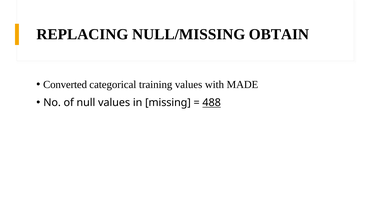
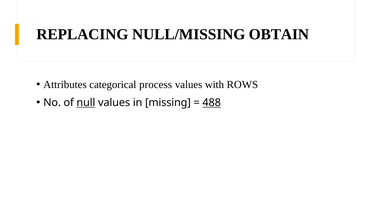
Converted: Converted -> Attributes (65, 85)
training: training -> process (156, 85)
MADE: MADE -> ROWS (242, 85)
null underline: none -> present (86, 103)
